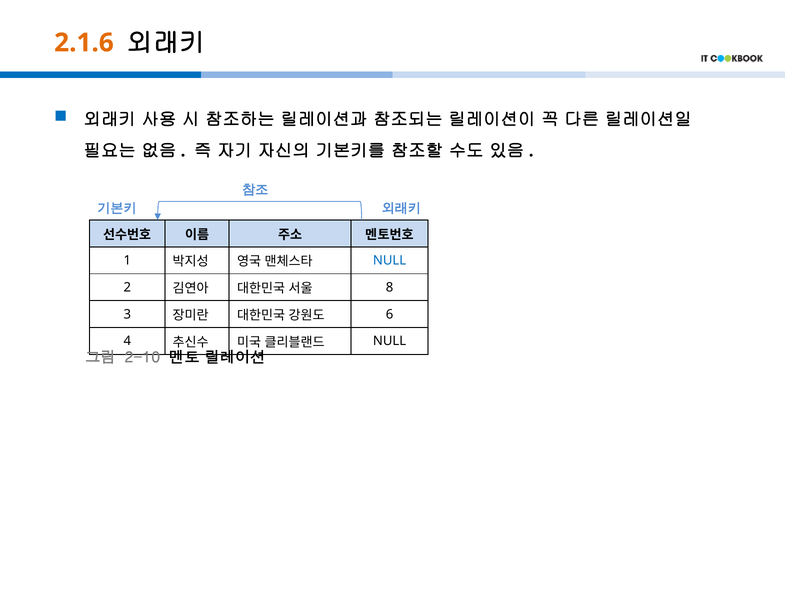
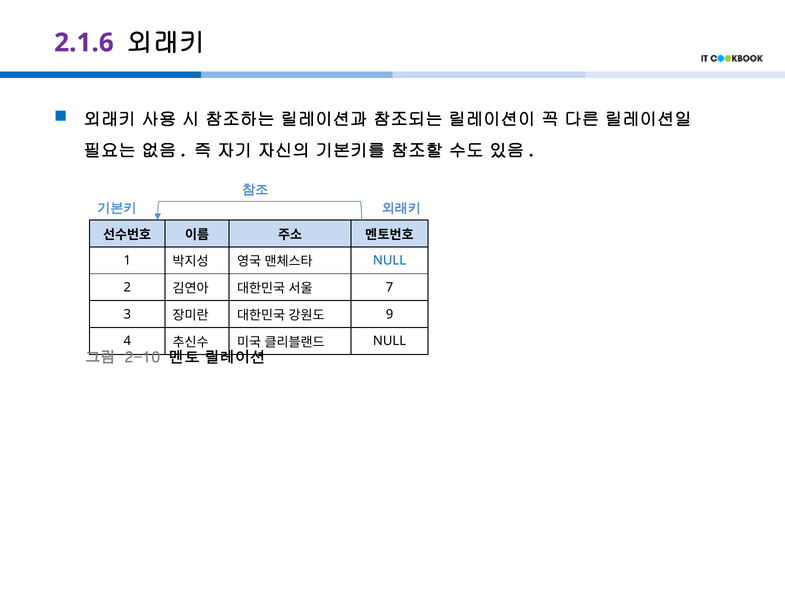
2.1.6 colour: orange -> purple (84, 43)
8: 8 -> 7 (390, 287)
6: 6 -> 9 (390, 314)
